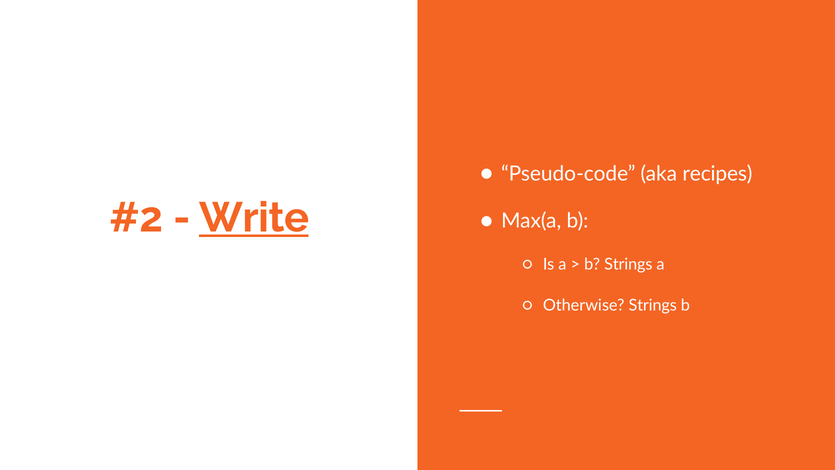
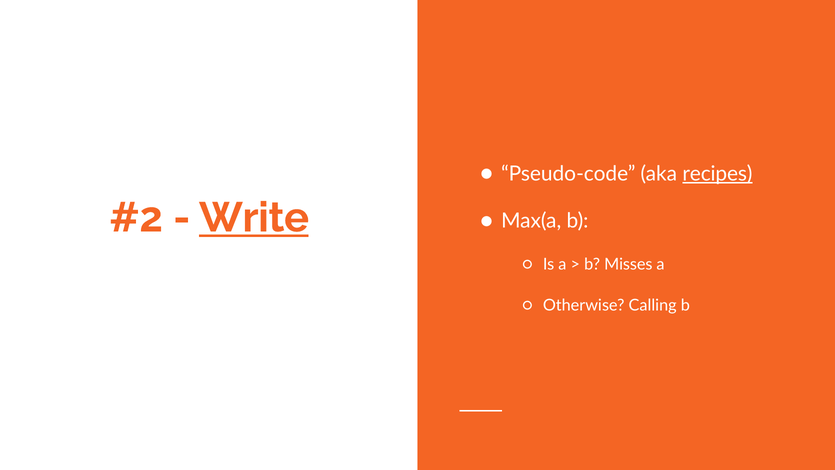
recipes underline: none -> present (717, 174)
b Strings: Strings -> Misses (628, 264)
Otherwise Strings: Strings -> Calling (653, 305)
